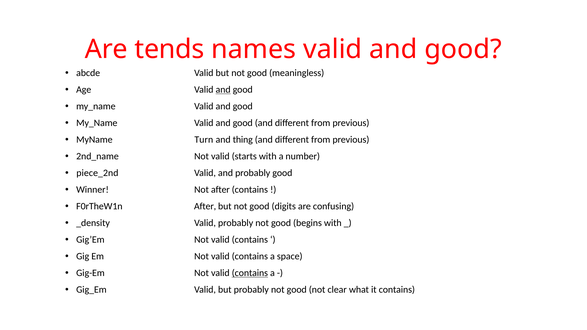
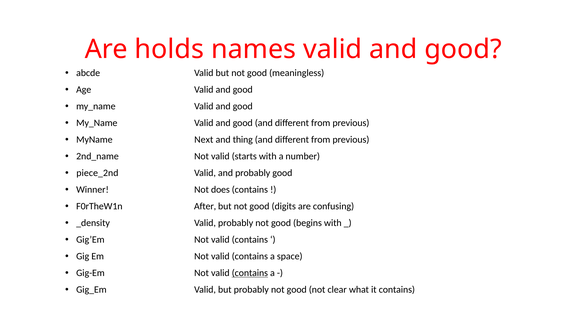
tends: tends -> holds (169, 49)
and underline: present -> none (223, 90)
Turn: Turn -> Next (204, 140)
Not after: after -> does (220, 190)
